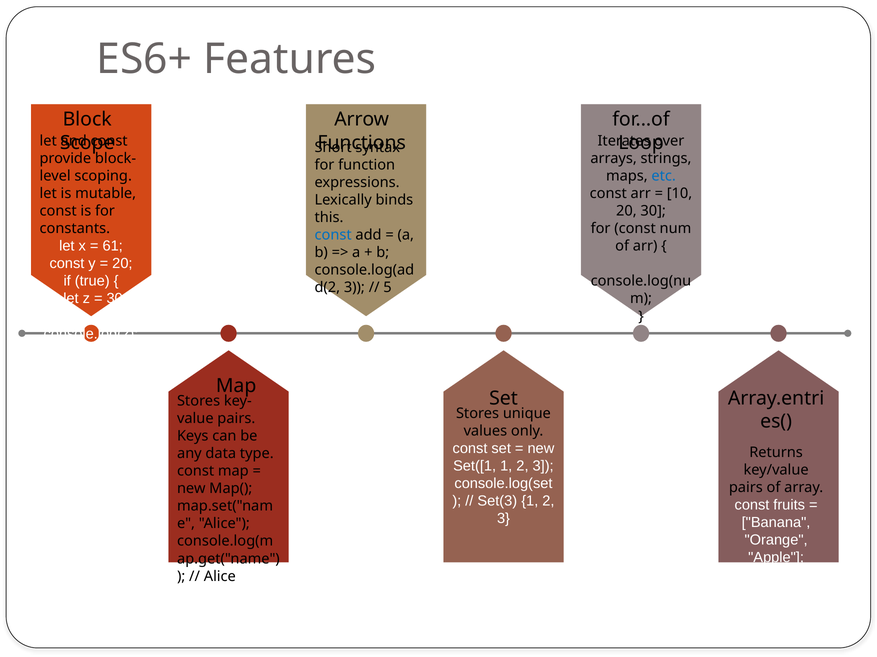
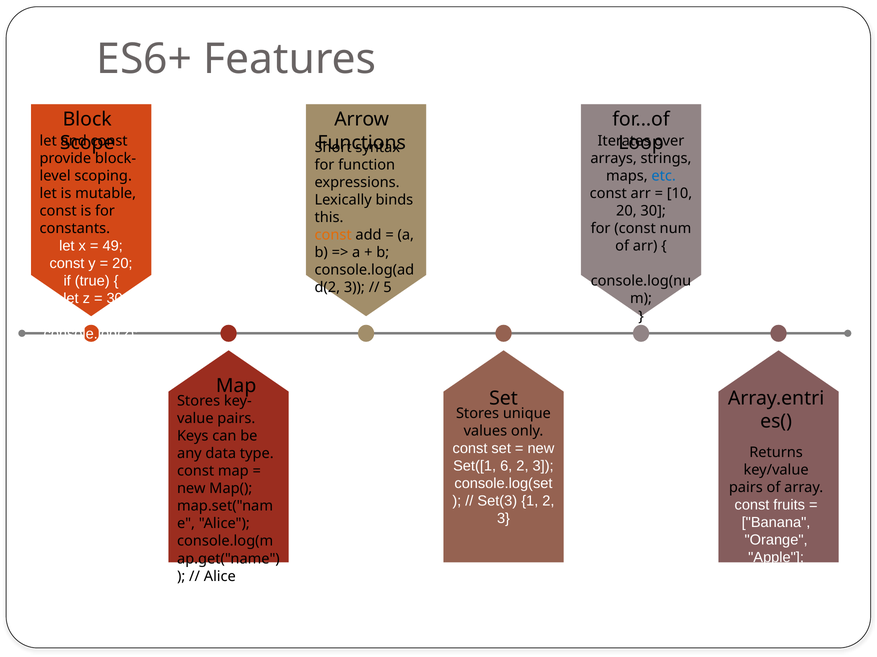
const colour: blue -> orange (333, 235)
61: 61 -> 49 (113, 246)
Set([1 1: 1 -> 6 (506, 466)
